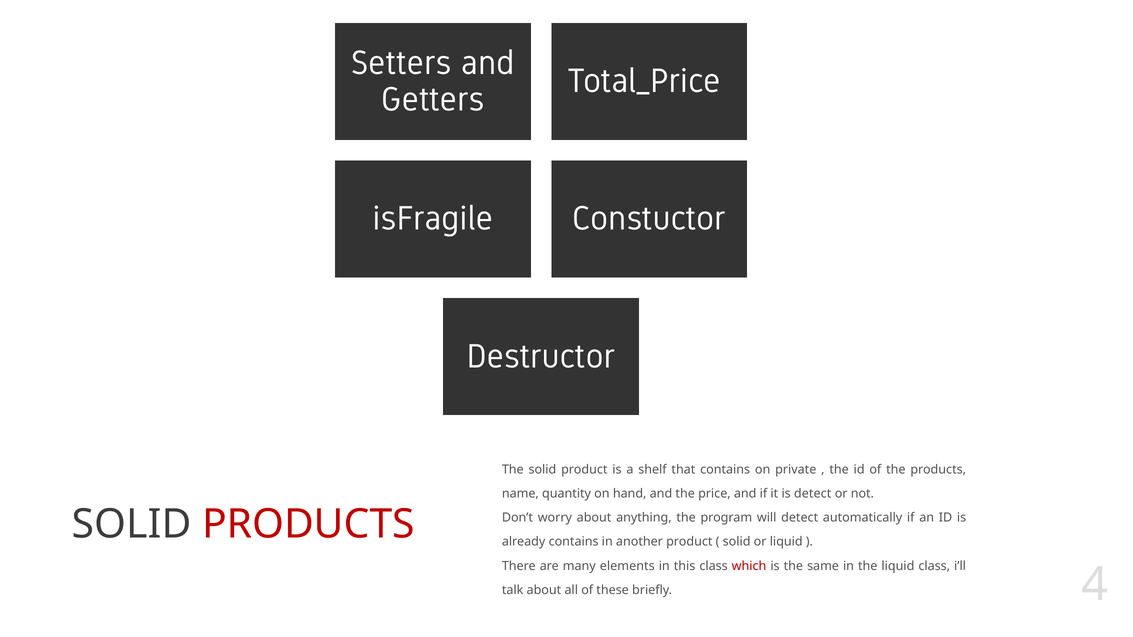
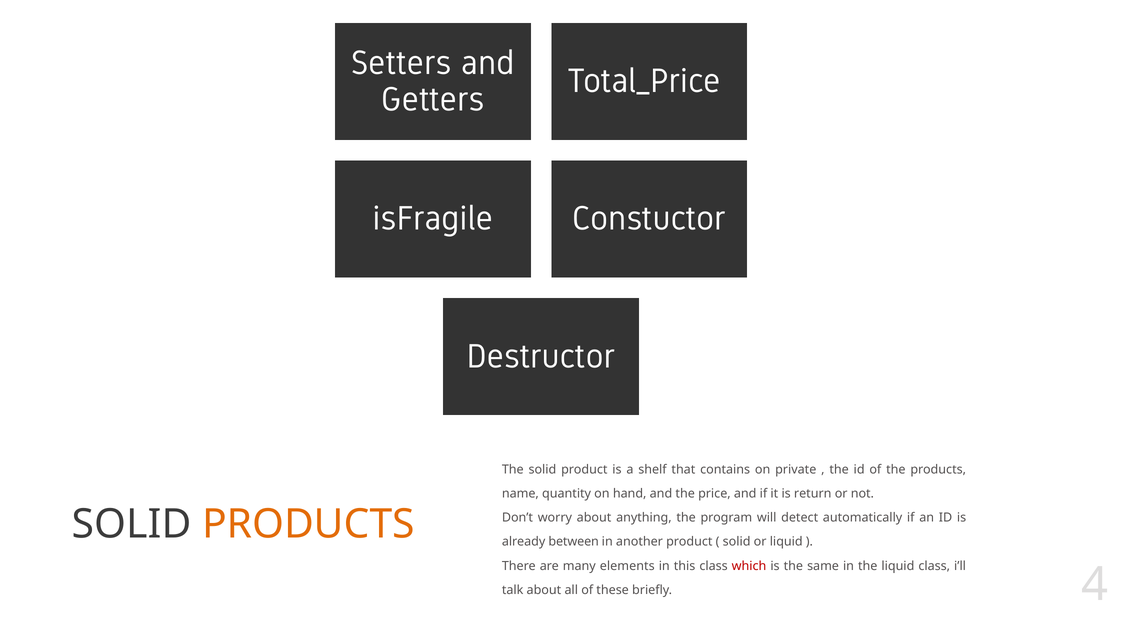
is detect: detect -> return (813, 494)
PRODUCTS colour: red -> orange (308, 524)
already contains: contains -> between (574, 542)
